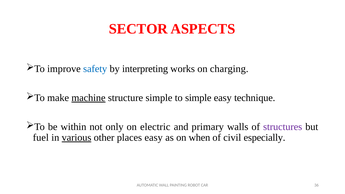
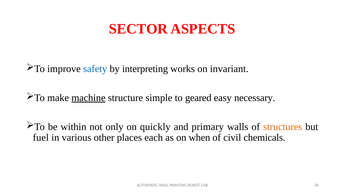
charging: charging -> invariant (229, 69)
to simple: simple -> geared (198, 98)
technique: technique -> necessary (255, 98)
electric: electric -> quickly (155, 127)
structures colour: purple -> orange (283, 127)
various underline: present -> none (77, 138)
places easy: easy -> each (154, 138)
especially: especially -> chemicals (264, 138)
